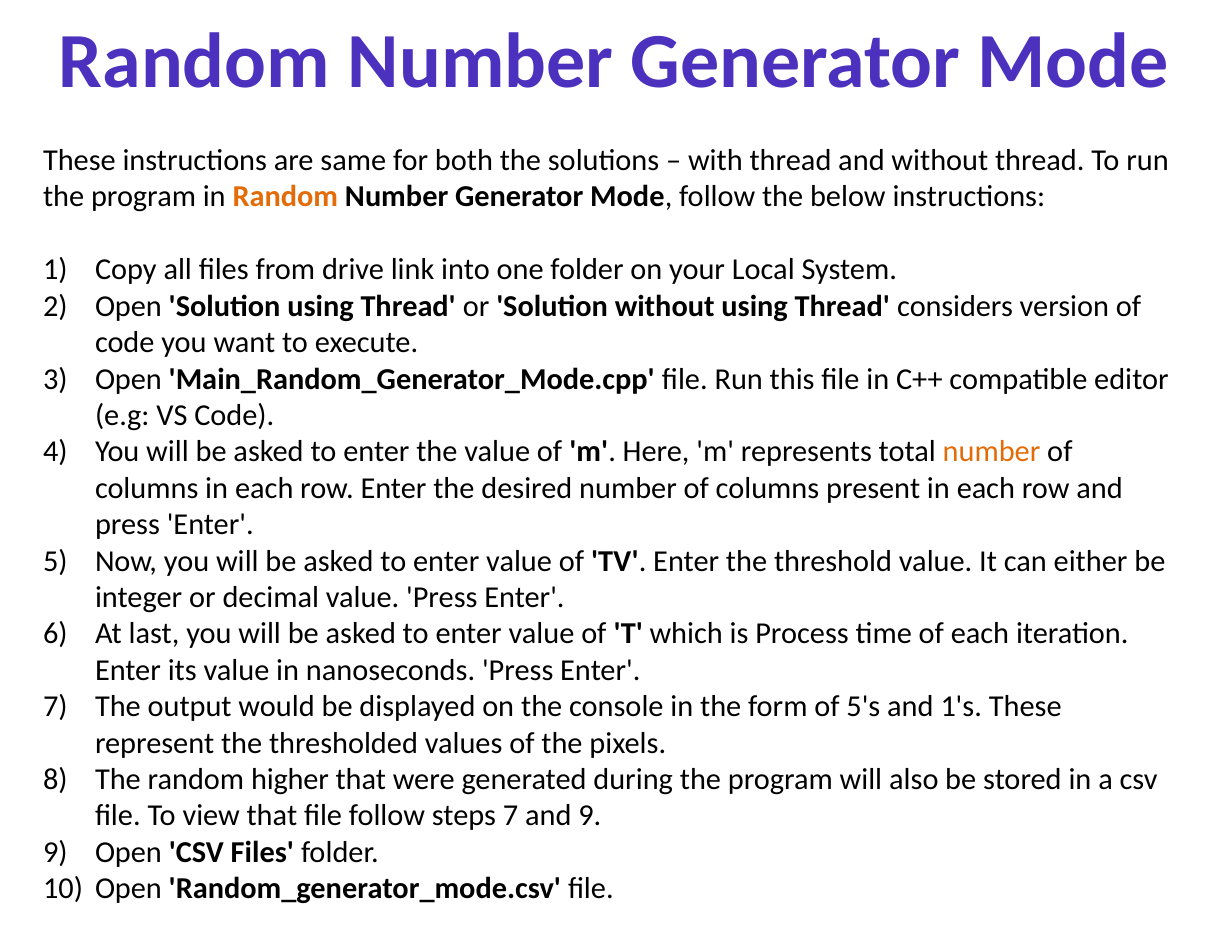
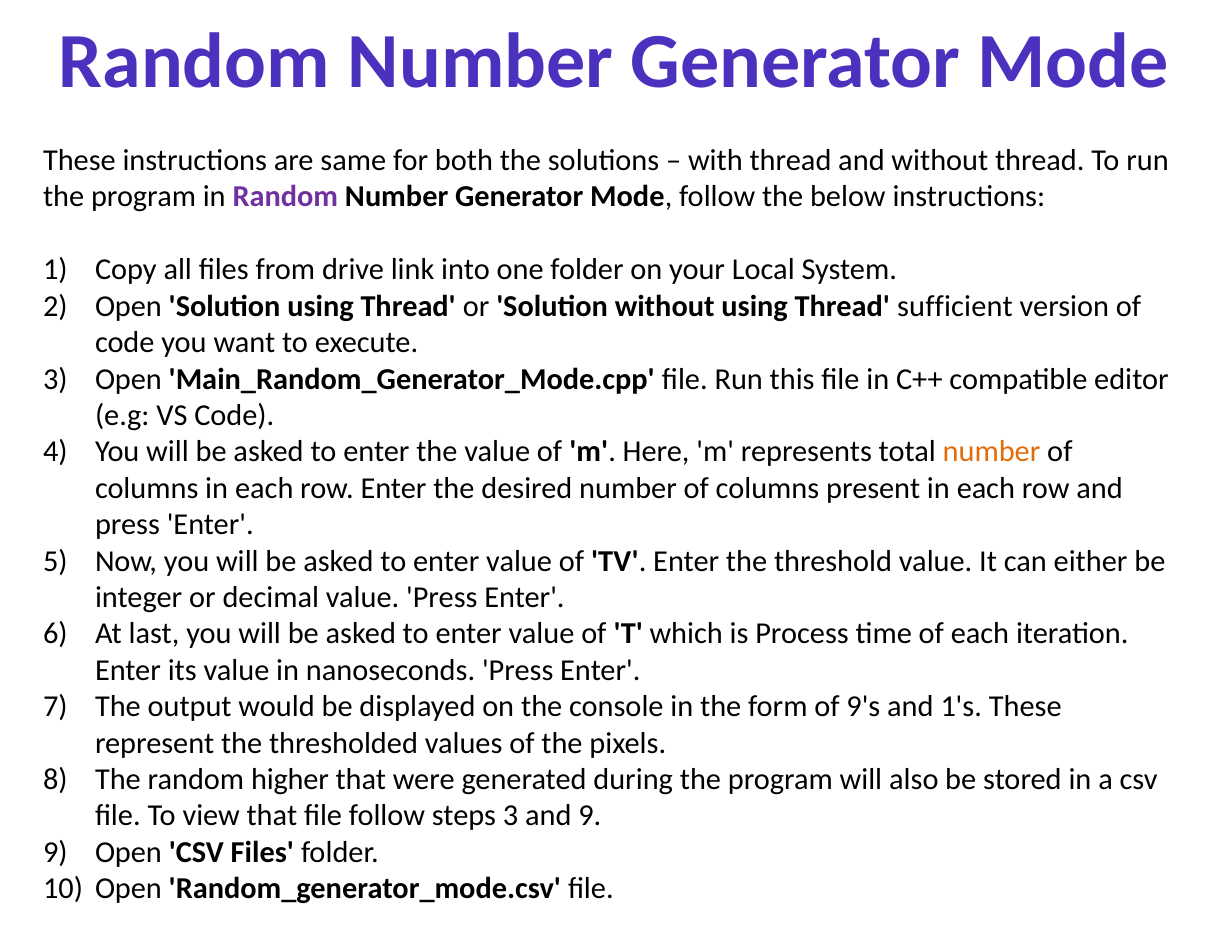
Random colour: orange -> purple (285, 197)
considers: considers -> sufficient (955, 306)
5's: 5's -> 9's (863, 707)
steps 7: 7 -> 3 (510, 816)
